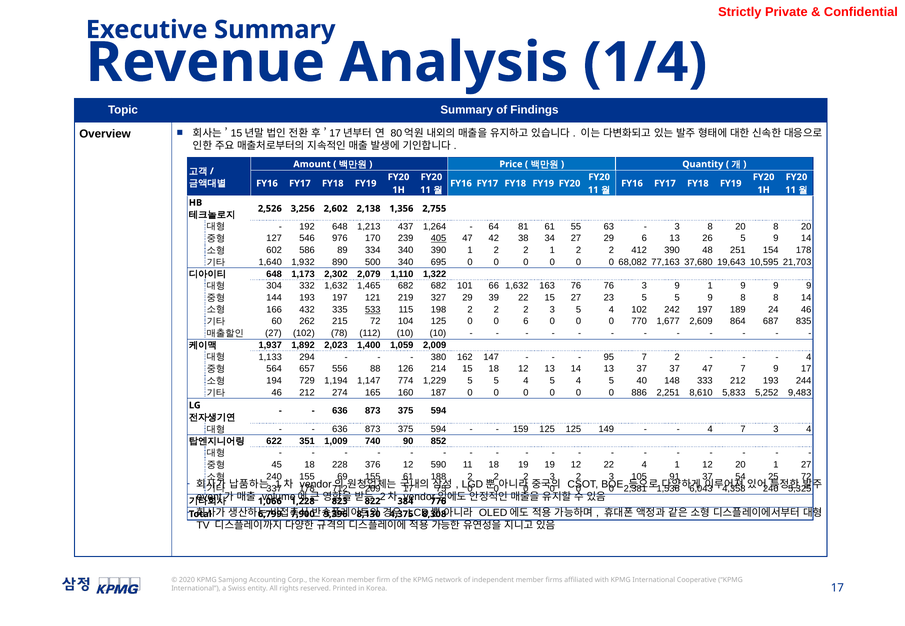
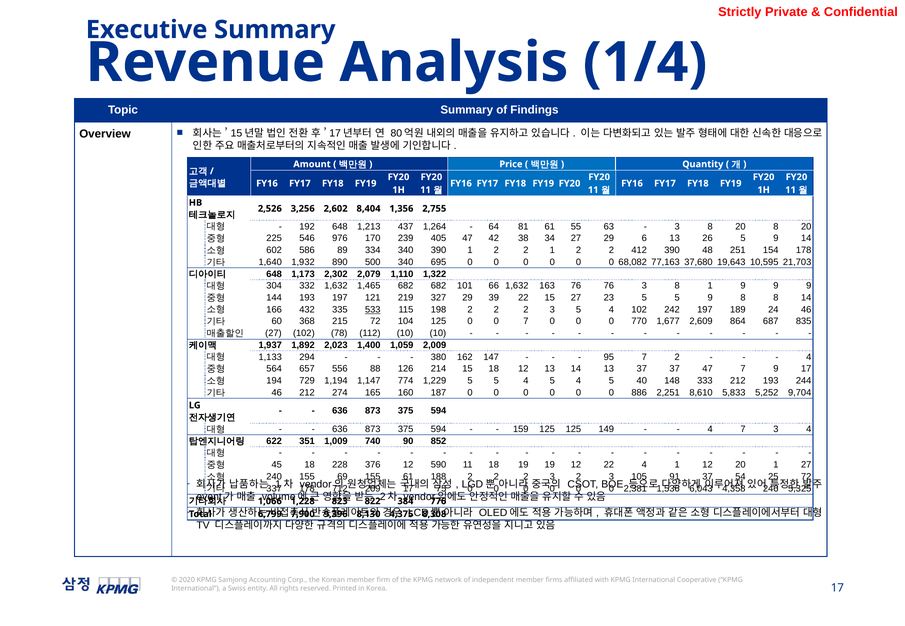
2,138: 2,138 -> 8,404 (369, 209)
127: 127 -> 225 (274, 239)
405 underline: present -> none (439, 239)
76 3 9: 9 -> 8 (677, 286)
262: 262 -> 368 (307, 322)
0 6: 6 -> 7 (526, 322)
9,483: 9,483 -> 9,704 (800, 393)
